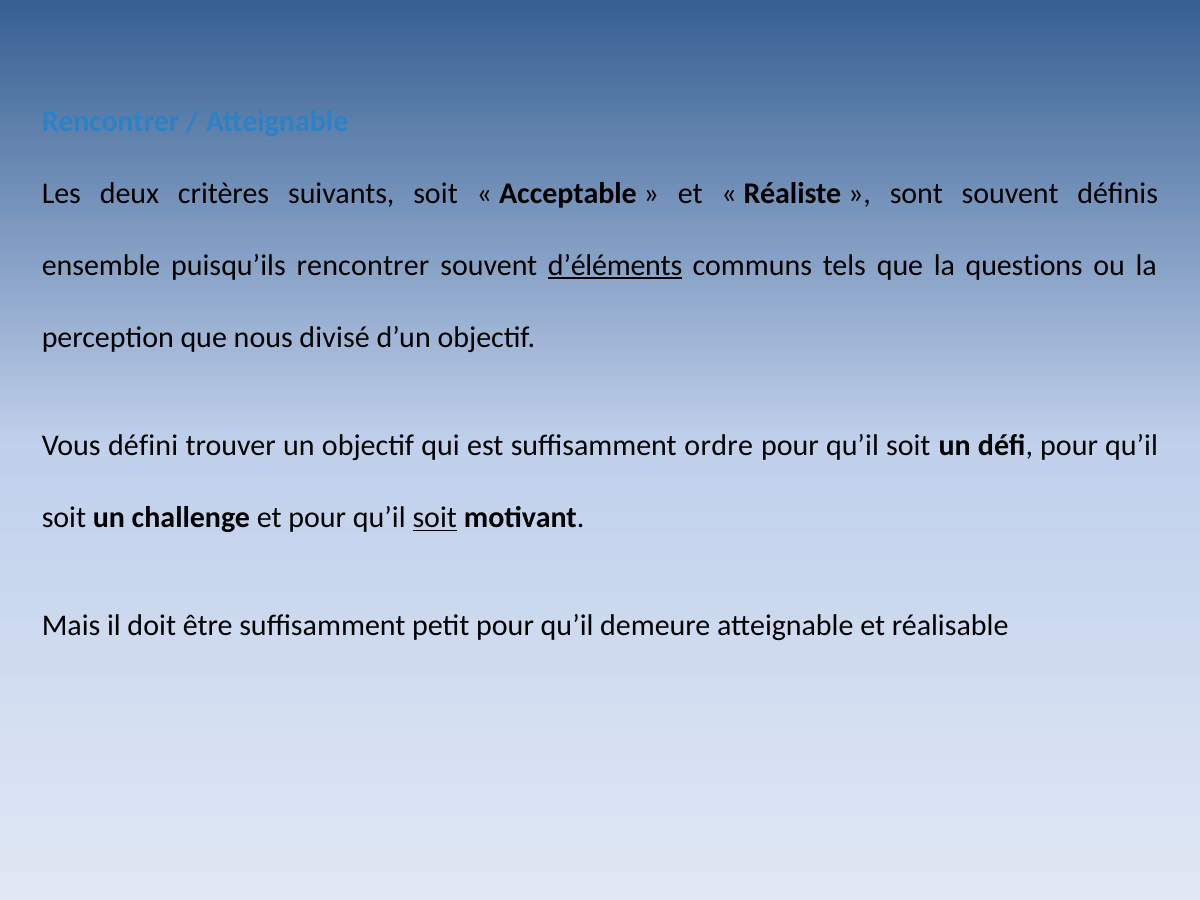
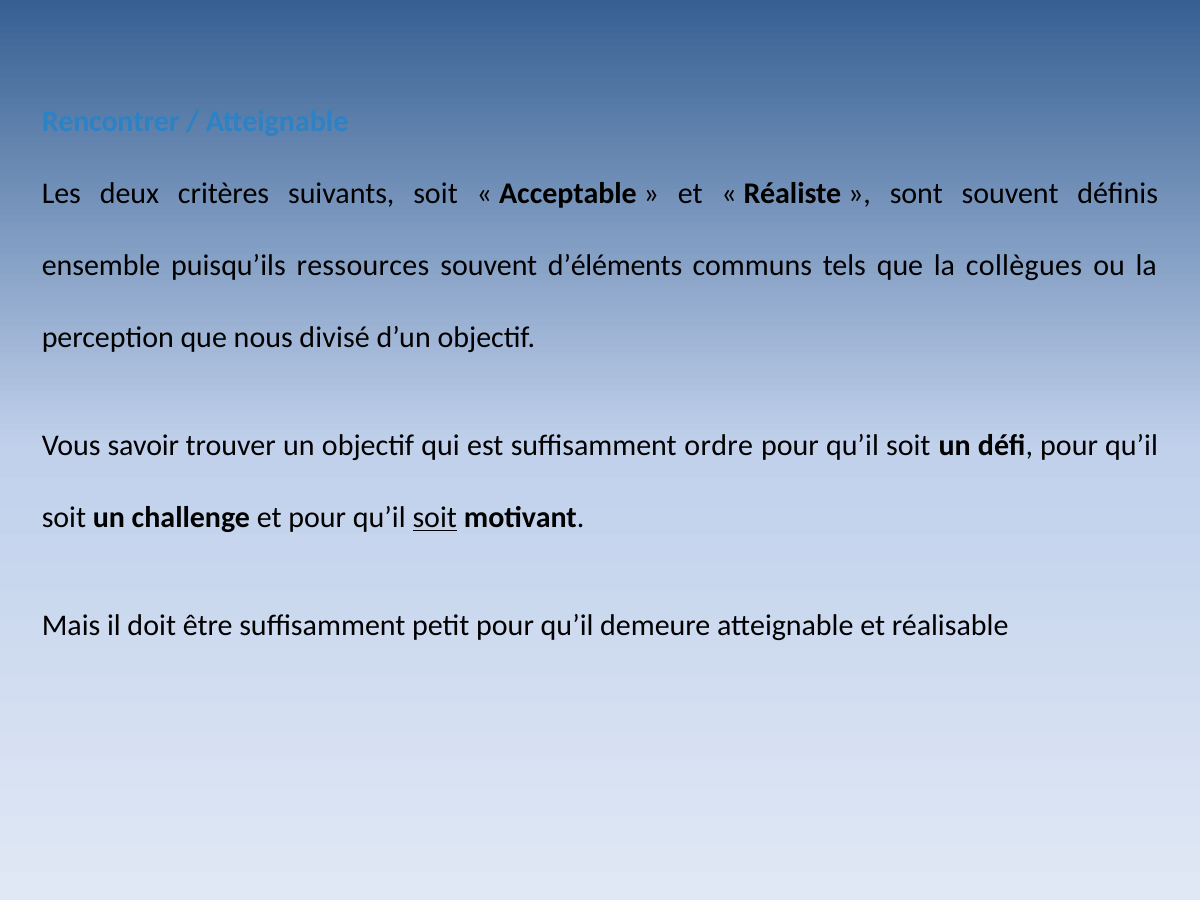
puisqu’ils rencontrer: rencontrer -> ressources (363, 265)
d’éléments underline: present -> none (615, 265)
questions: questions -> collègues (1024, 265)
défini: défini -> savoir (143, 446)
